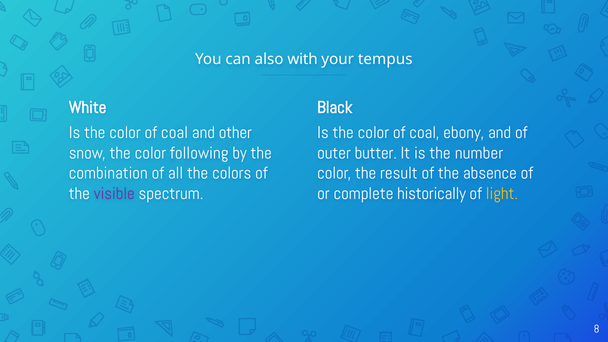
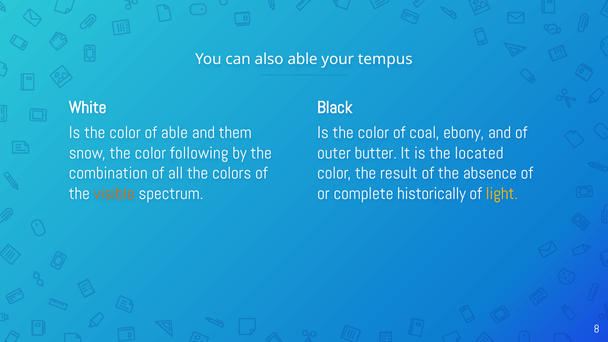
also with: with -> able (303, 59)
coal: coal -> able (174, 133)
other: other -> them (235, 133)
number: number -> located (479, 153)
visible colour: purple -> orange (114, 194)
